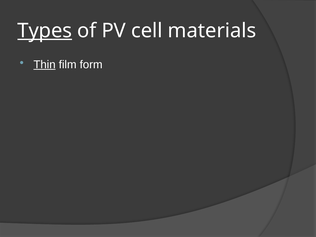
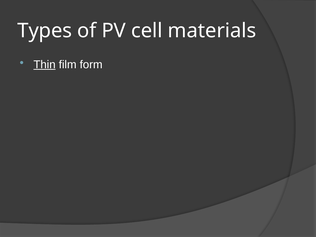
Types underline: present -> none (45, 31)
